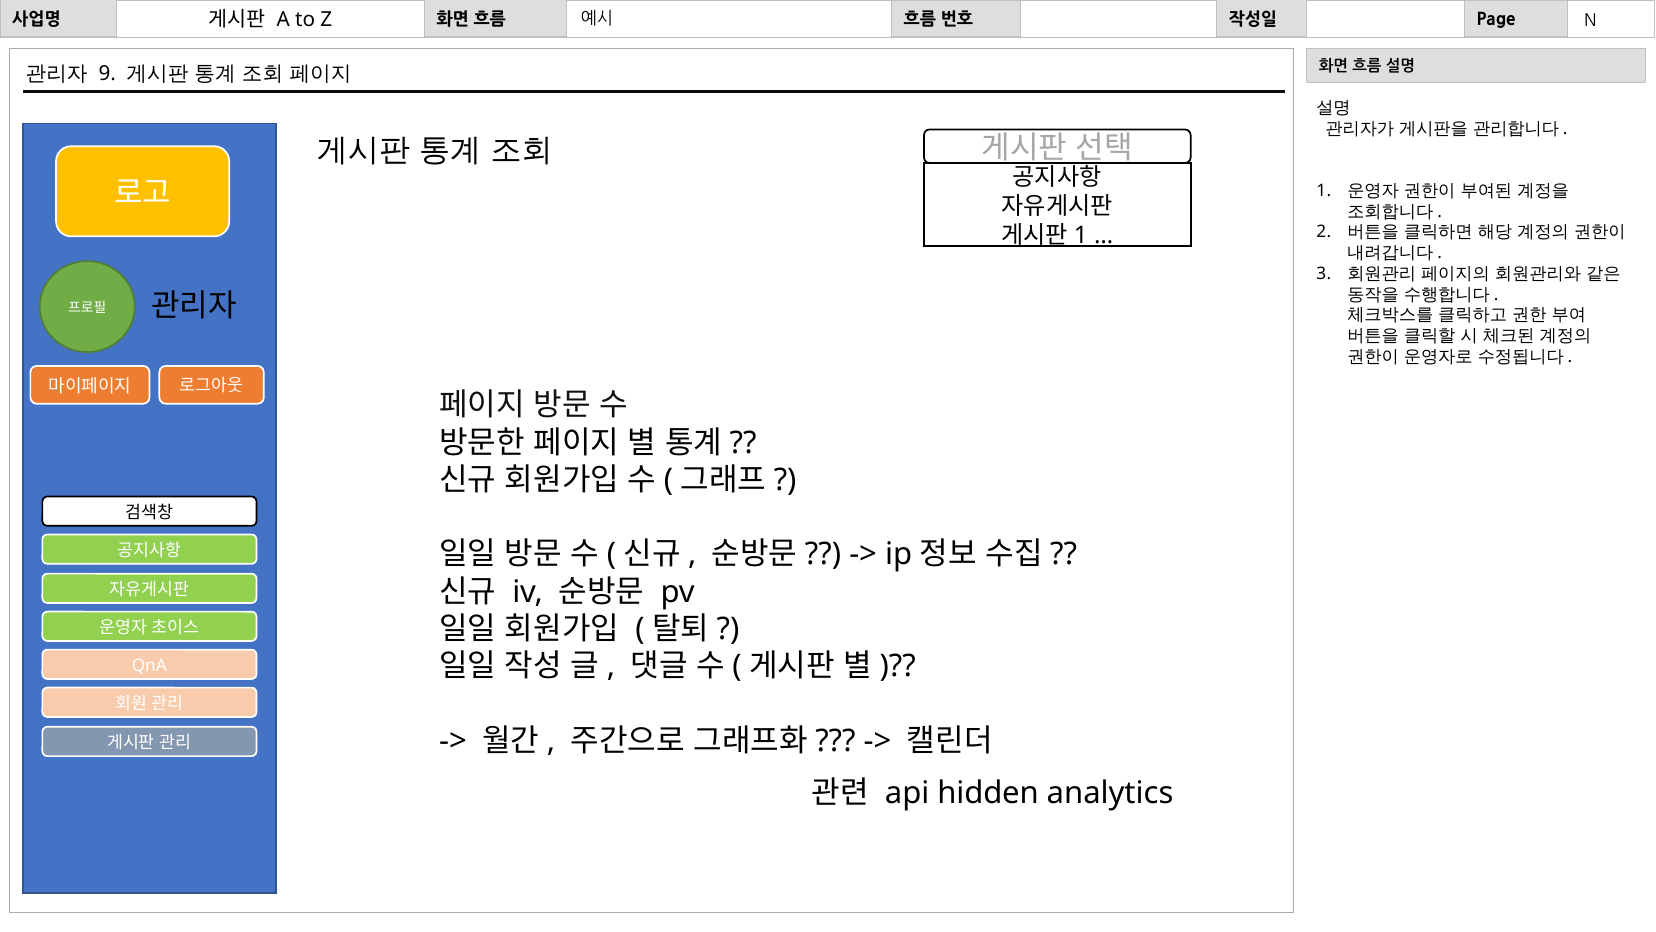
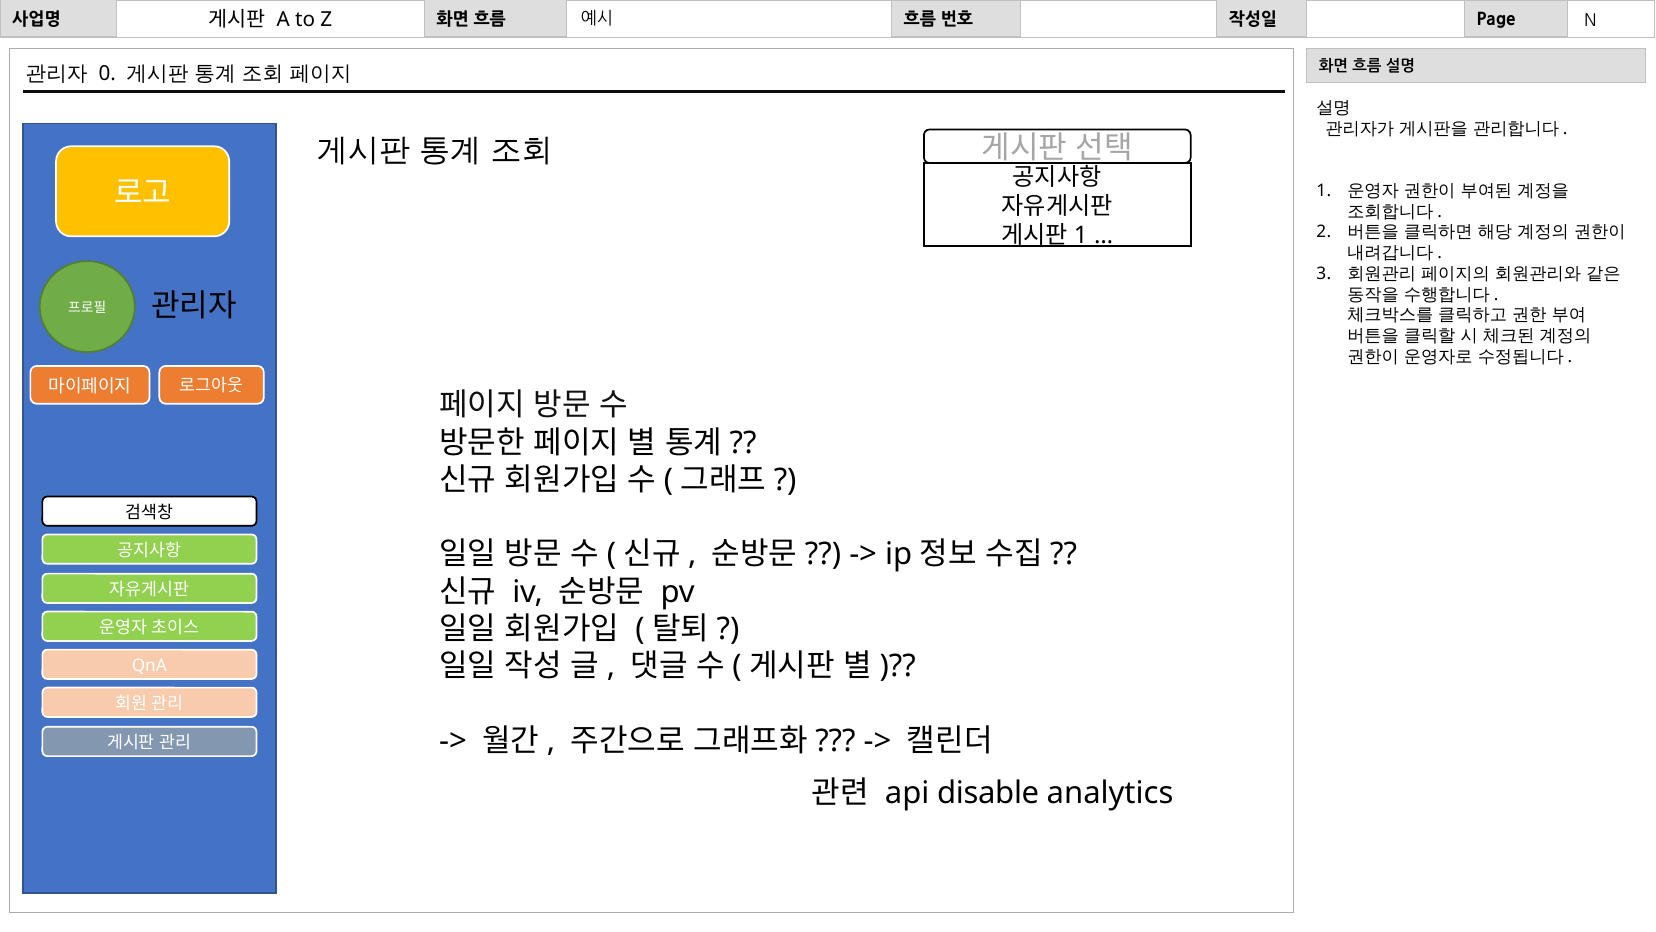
9: 9 -> 0 (107, 74)
hidden: hidden -> disable (988, 793)
